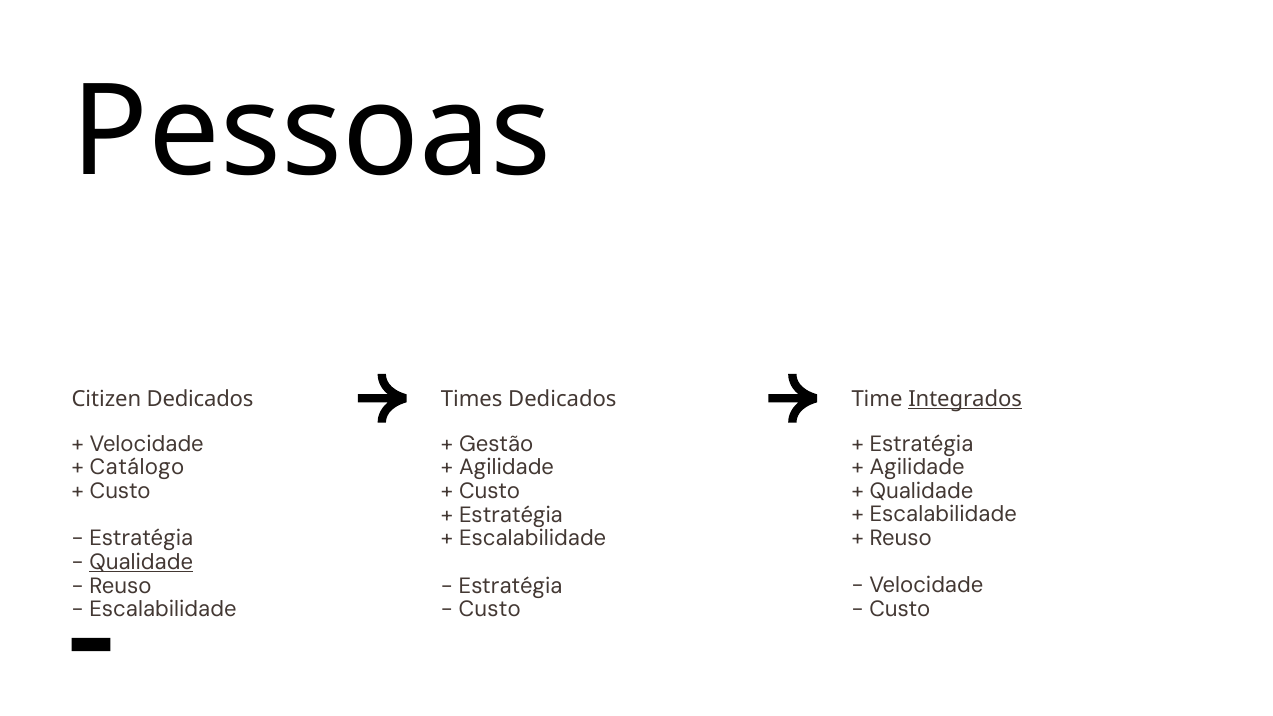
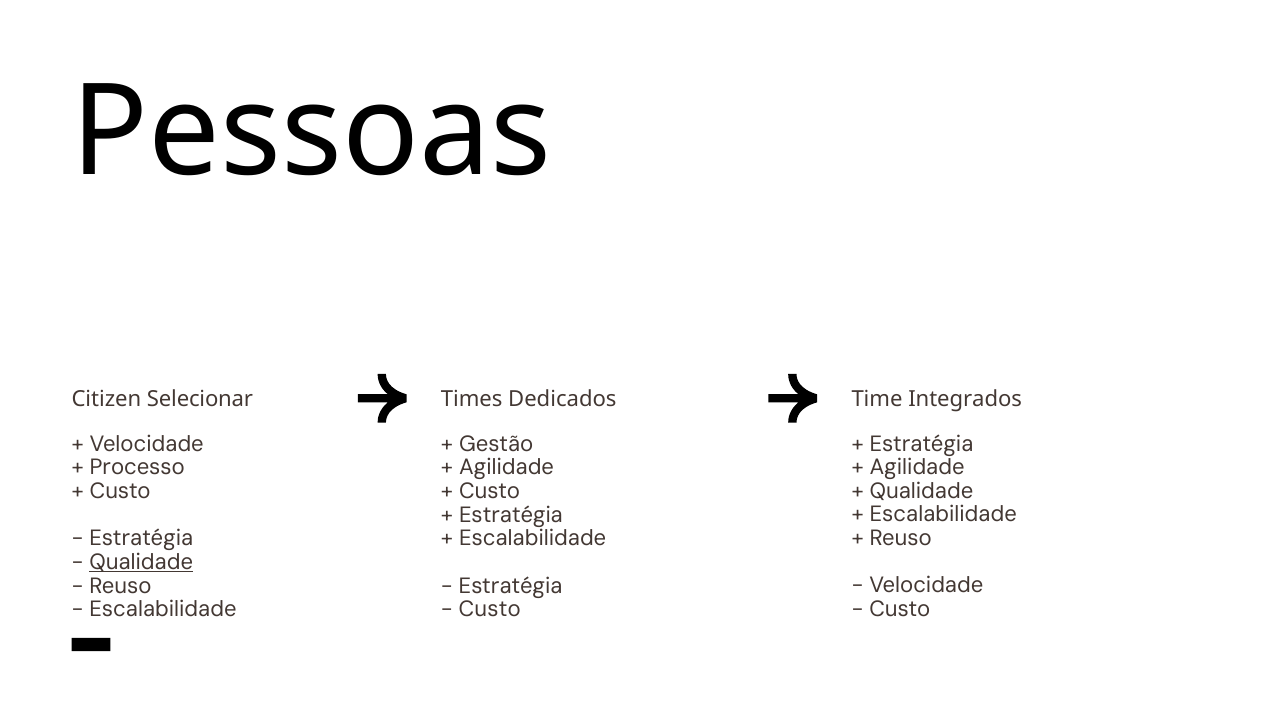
Citizen Dedicados: Dedicados -> Selecionar (200, 399)
Integrados underline: present -> none (965, 399)
Catálogo: Catálogo -> Processo (137, 468)
